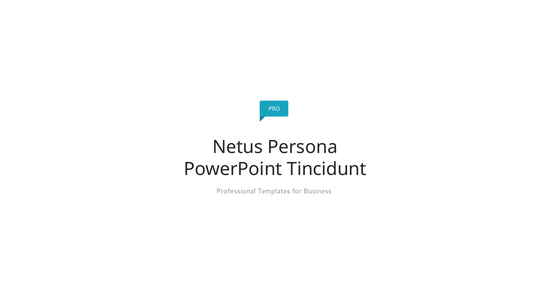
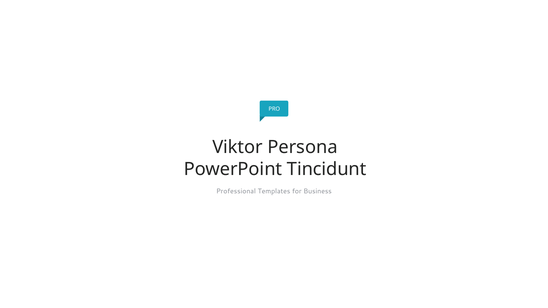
Netus: Netus -> Viktor (238, 147)
